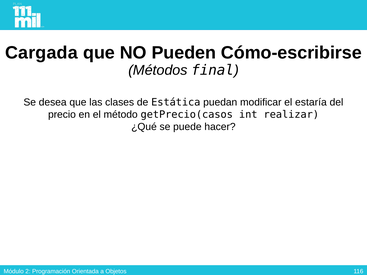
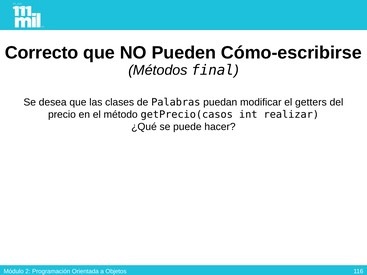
Cargada: Cargada -> Correcto (42, 53)
Estática: Estática -> Palabras (176, 102)
estaría: estaría -> getters (311, 102)
